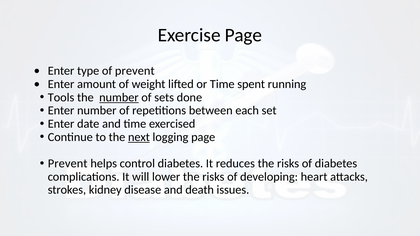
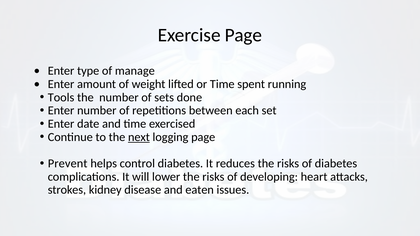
of prevent: prevent -> manage (135, 71)
number underline: present -> none (119, 97)
death: death -> eaten (200, 190)
